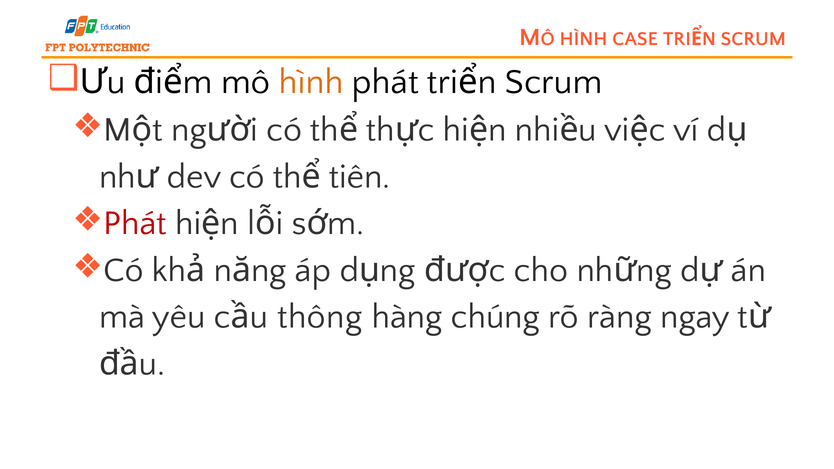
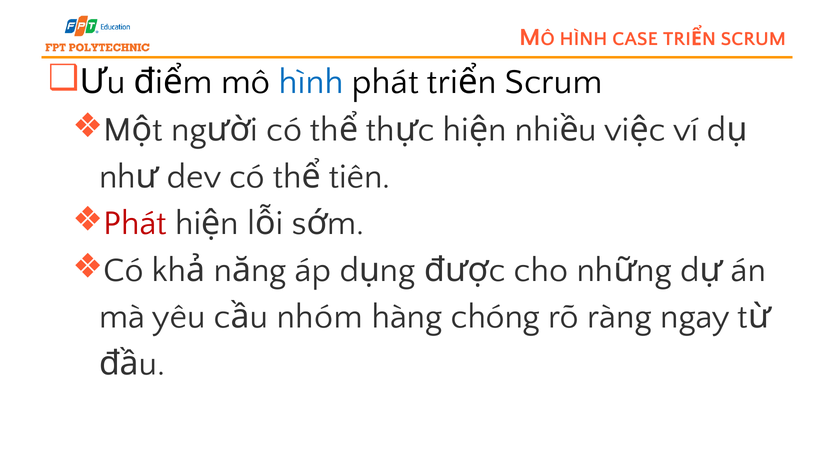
hình colour: orange -> blue (311, 82)
thông: thông -> nhóm (320, 317)
chúng: chúng -> chóng (495, 317)
